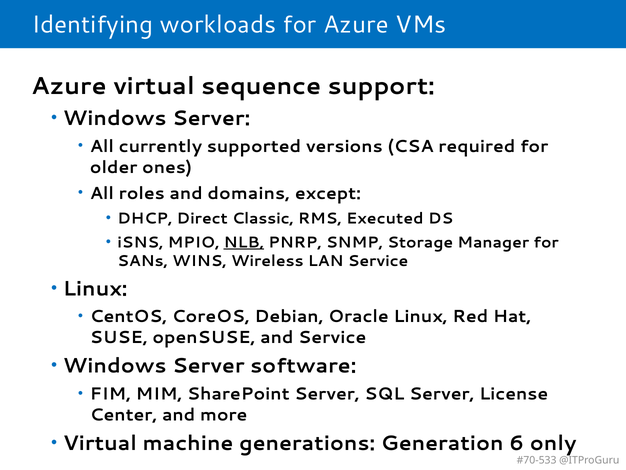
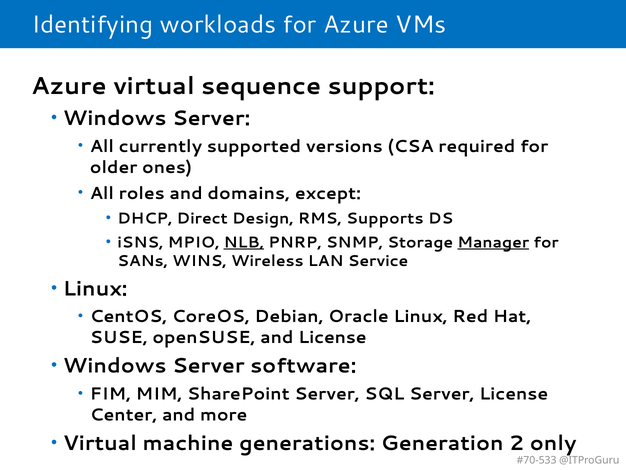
Classic: Classic -> Design (263, 218)
Executed: Executed -> Supports (385, 218)
Manager underline: none -> present (493, 242)
and Service: Service -> License (332, 337)
6: 6 -> 2 (517, 443)
